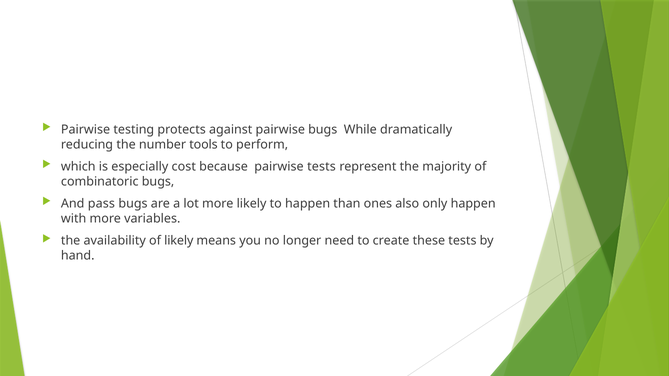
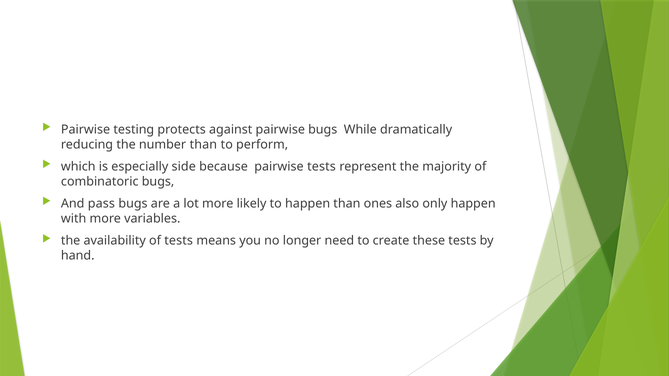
number tools: tools -> than (203, 145)
cost: cost -> side (184, 167)
of likely: likely -> tests (179, 241)
